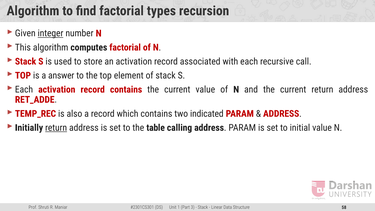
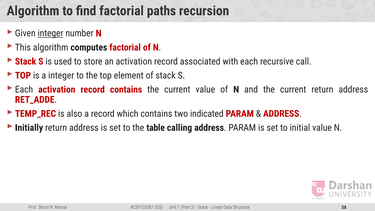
types: types -> paths (161, 11)
a answer: answer -> integer (61, 75)
return underline: present -> none (56, 128)
